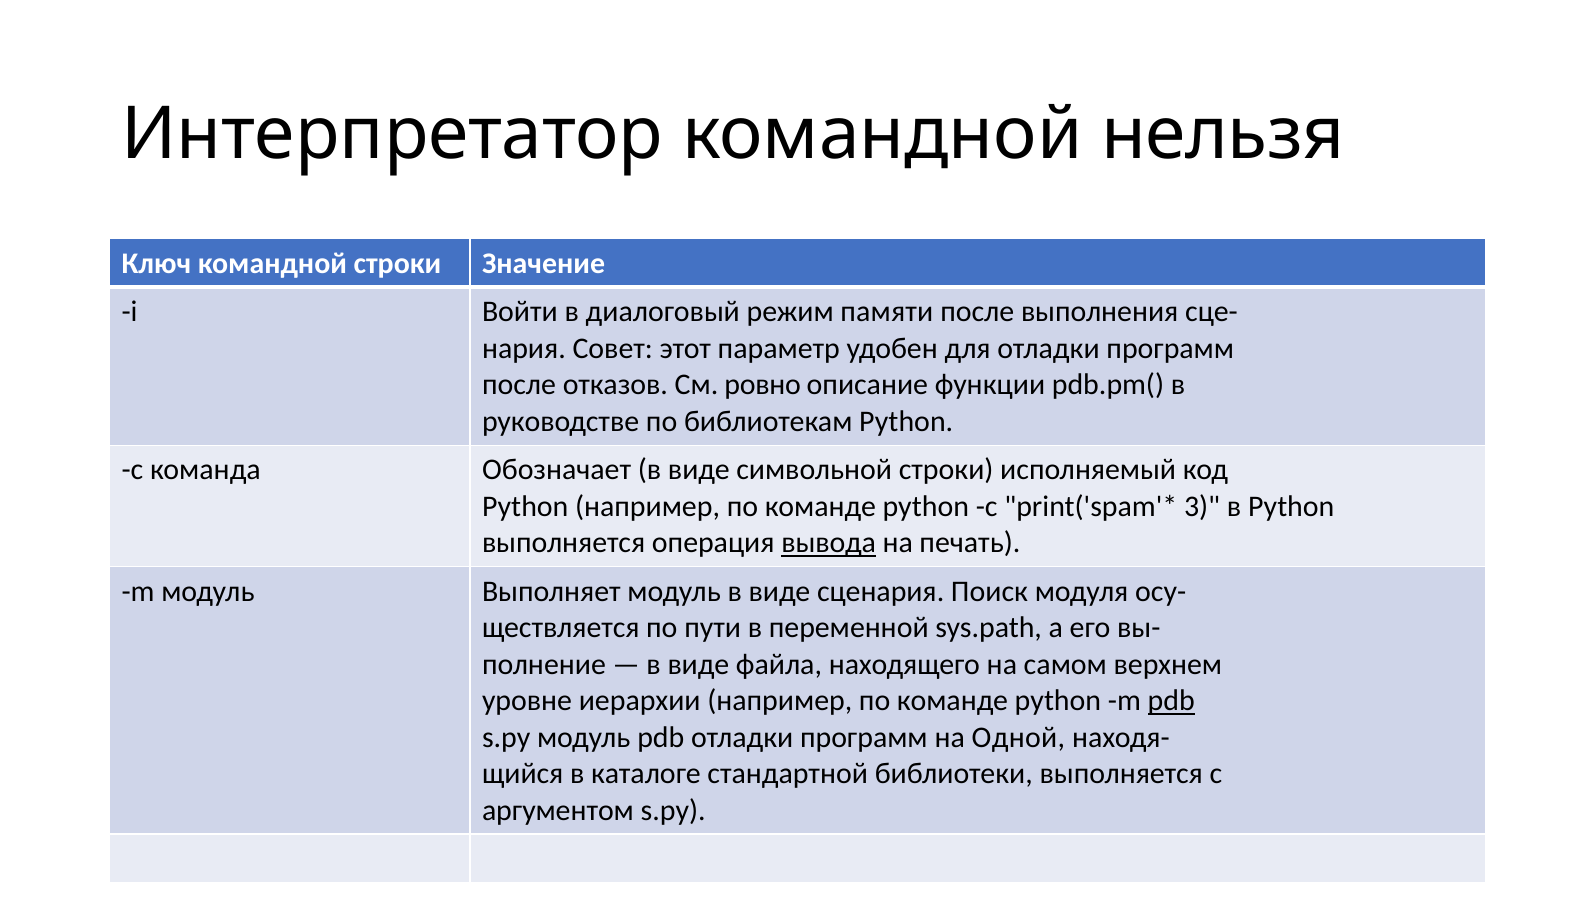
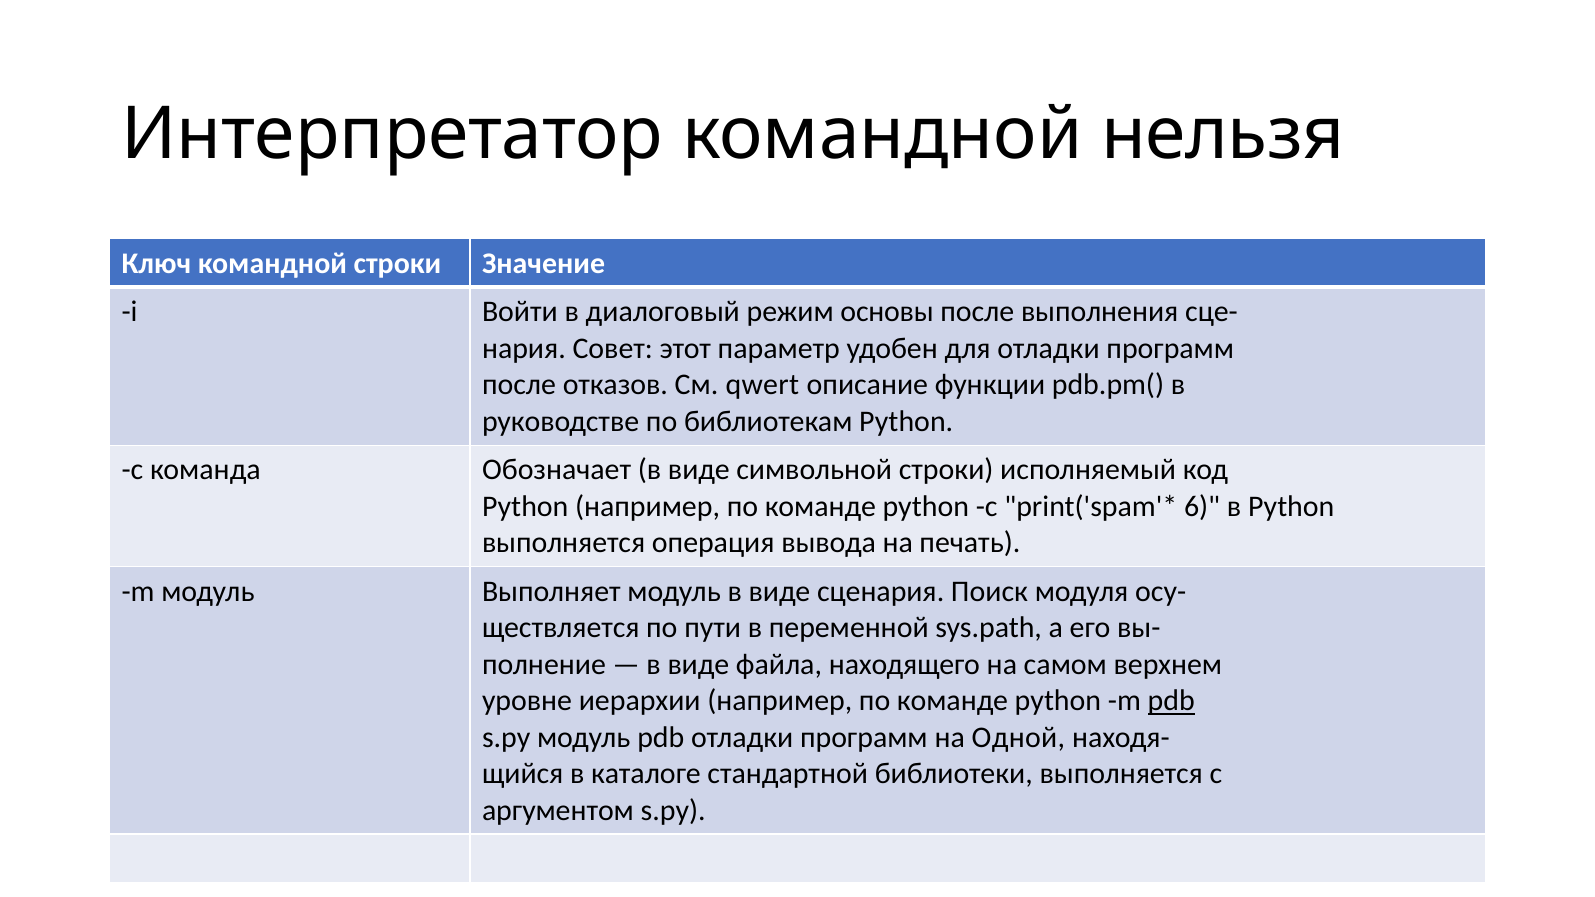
памяти: памяти -> основы (887, 312)
ровно: ровно -> qwert (762, 385)
3: 3 -> 6 (1202, 506)
вывода underline: present -> none (829, 543)
